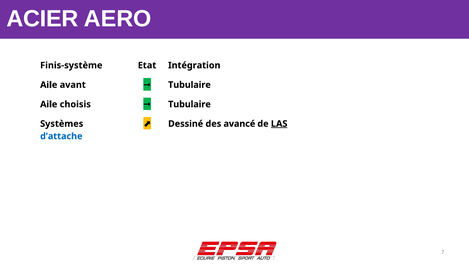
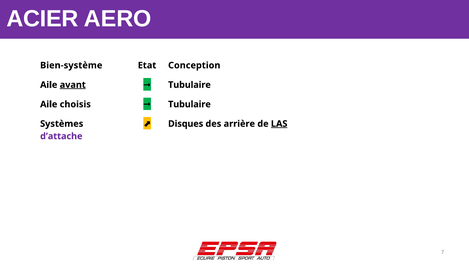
Finis-système: Finis-système -> Bien-système (71, 65)
Intégration: Intégration -> Conception (194, 65)
avant underline: none -> present (73, 85)
Dessiné: Dessiné -> Disques (186, 124)
avancé: avancé -> arrière (239, 124)
d’attache colour: blue -> purple (61, 136)
